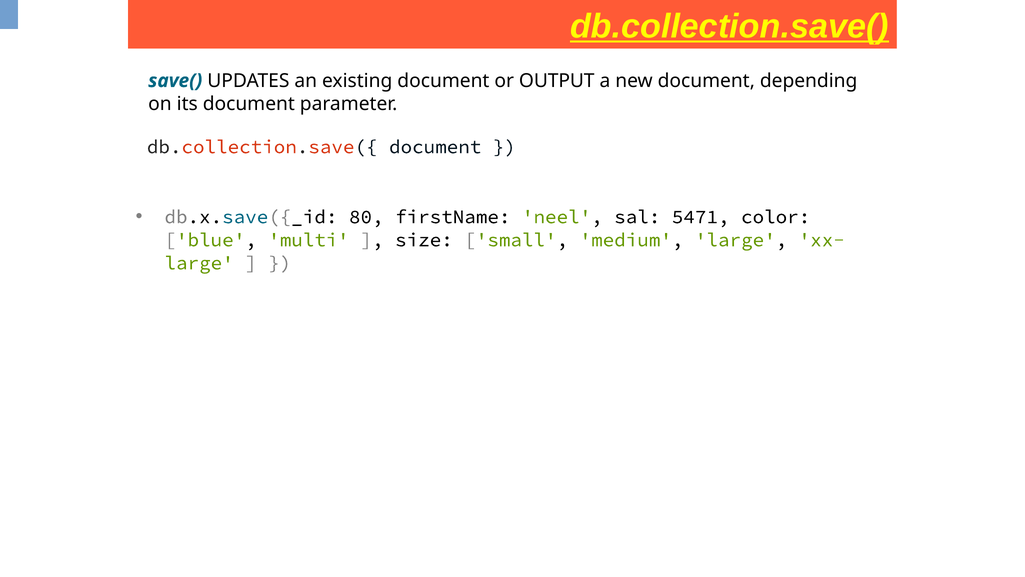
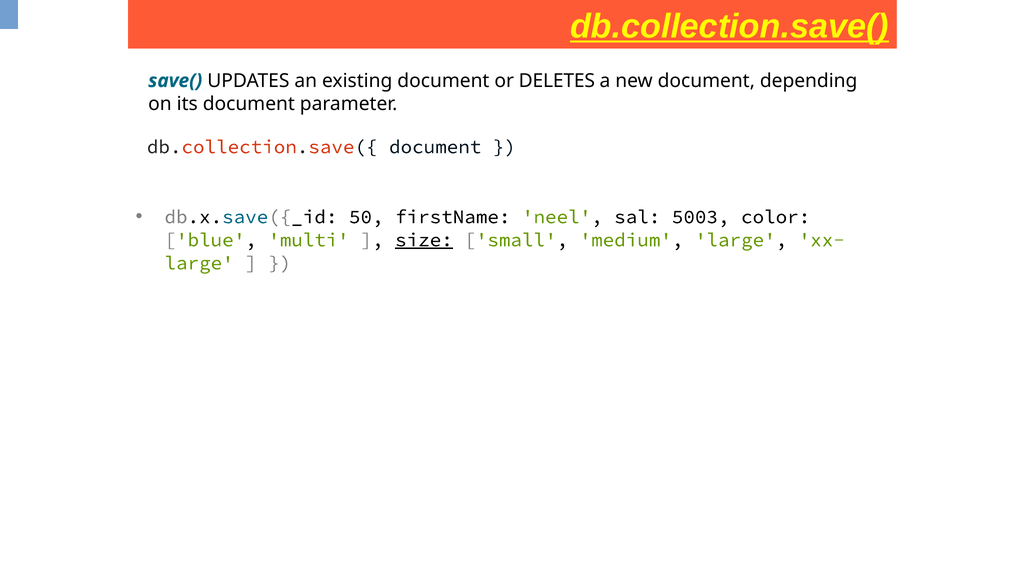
OUTPUT: OUTPUT -> DELETES (557, 81)
80: 80 -> 50 (366, 217)
5471: 5471 -> 5003 (701, 217)
size underline: none -> present (424, 240)
